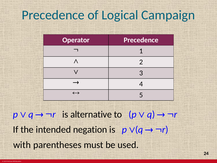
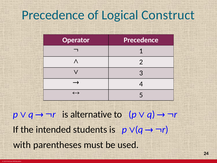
Campaign: Campaign -> Construct (168, 15)
negation: negation -> students (90, 129)
